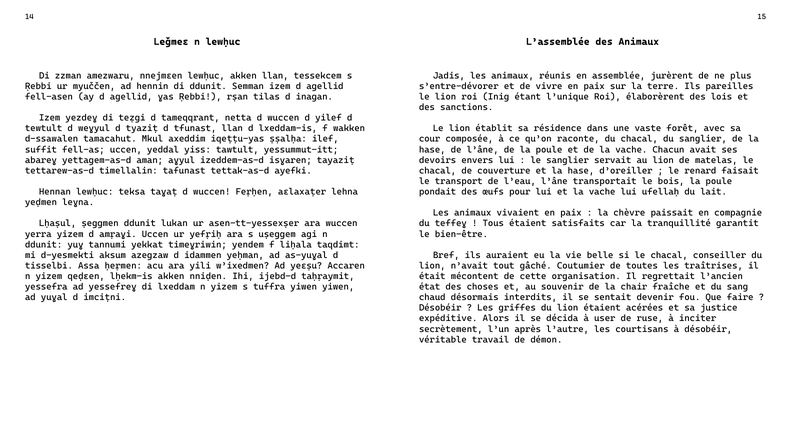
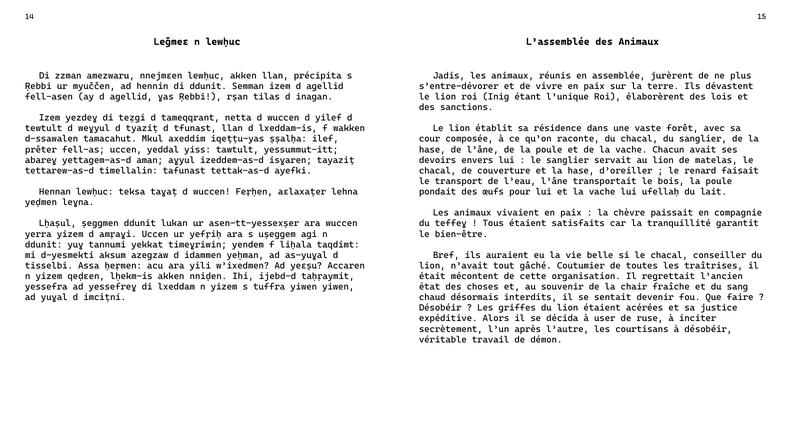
tessekcem: tessekcem -> précipita (318, 76)
pareilles: pareilles -> dévastent (729, 86)
suffit: suffit -> prêter (41, 149)
